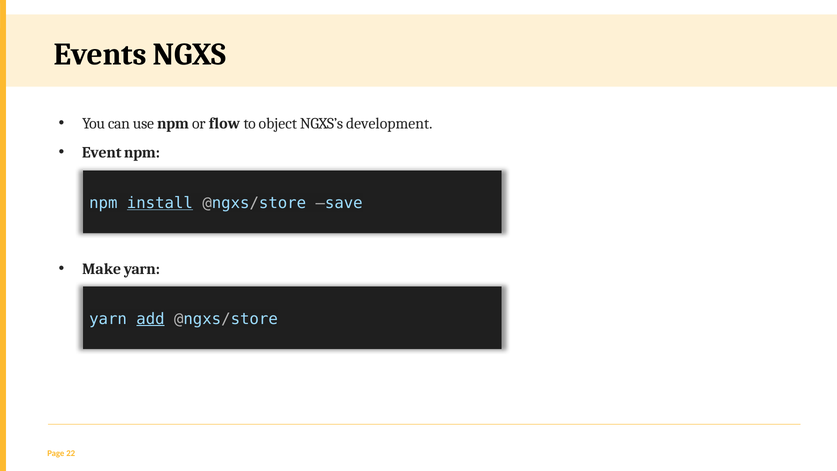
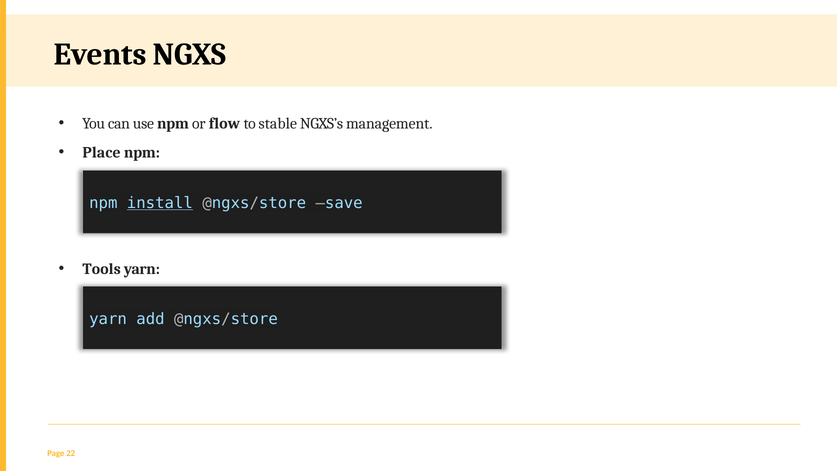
object: object -> stable (278, 123)
development: development -> management (389, 123)
Event: Event -> Place (102, 152)
Make: Make -> Tools (102, 269)
add underline: present -> none (151, 319)
